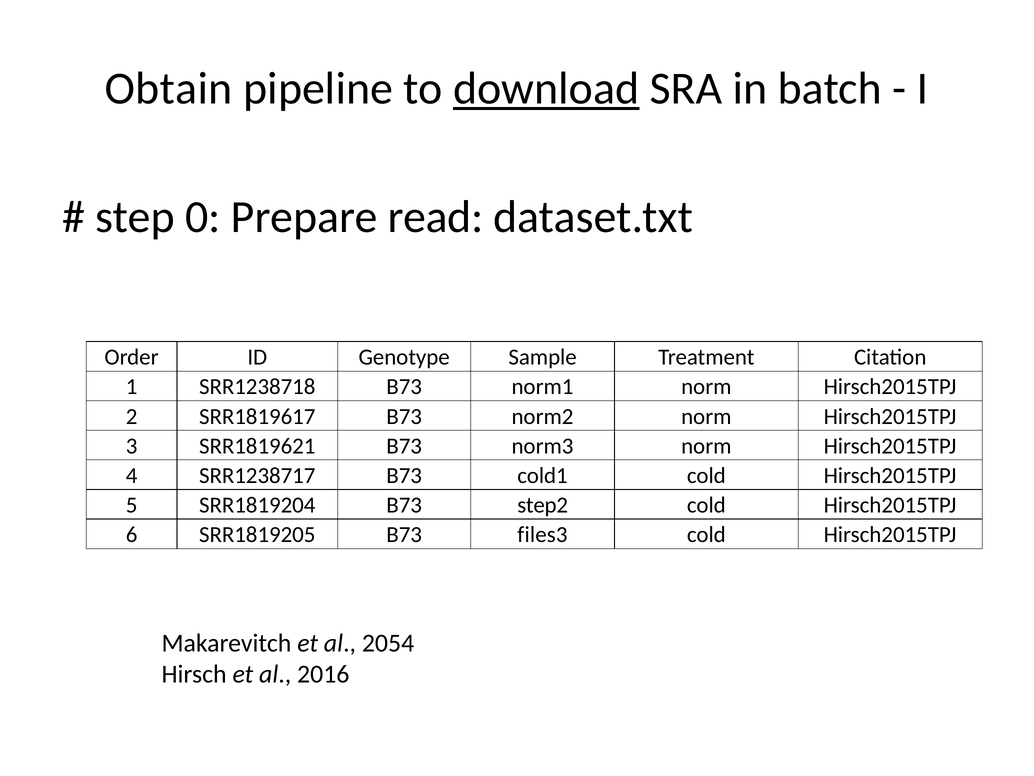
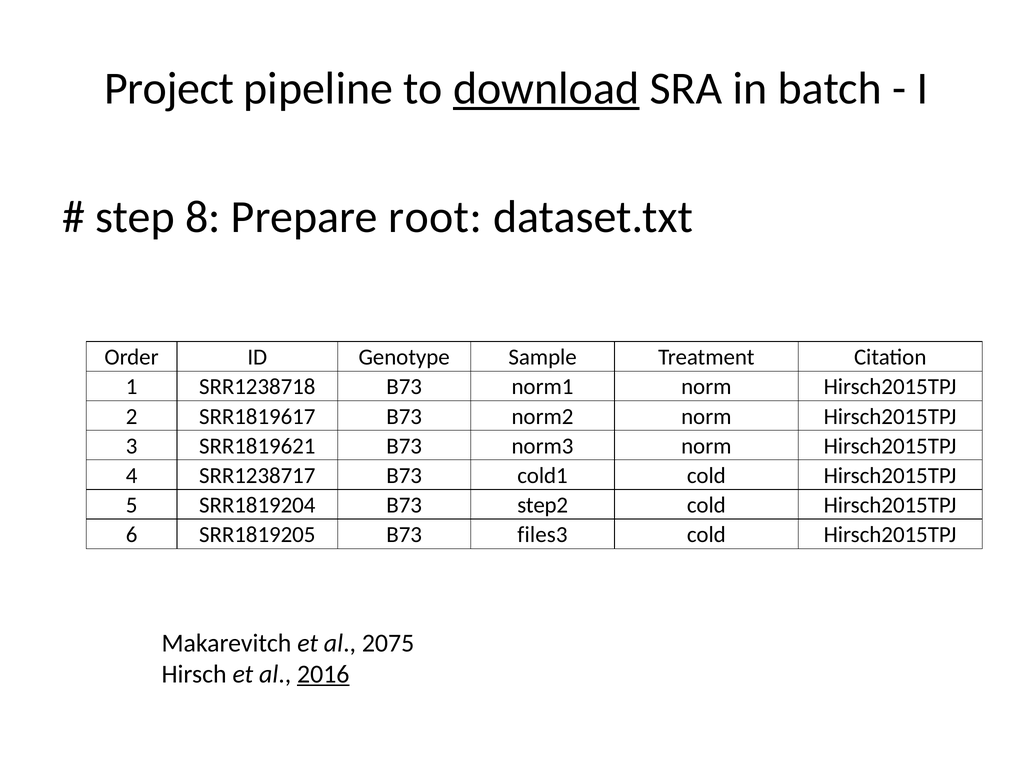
Obtain: Obtain -> Project (169, 89)
0: 0 -> 8 (203, 217)
read: read -> root (435, 217)
2054: 2054 -> 2075 (388, 643)
2016 underline: none -> present (323, 674)
